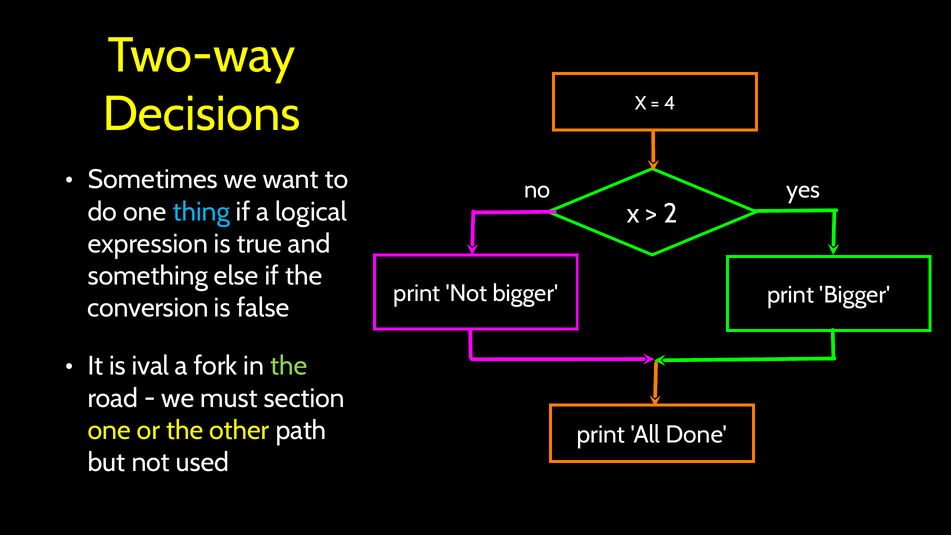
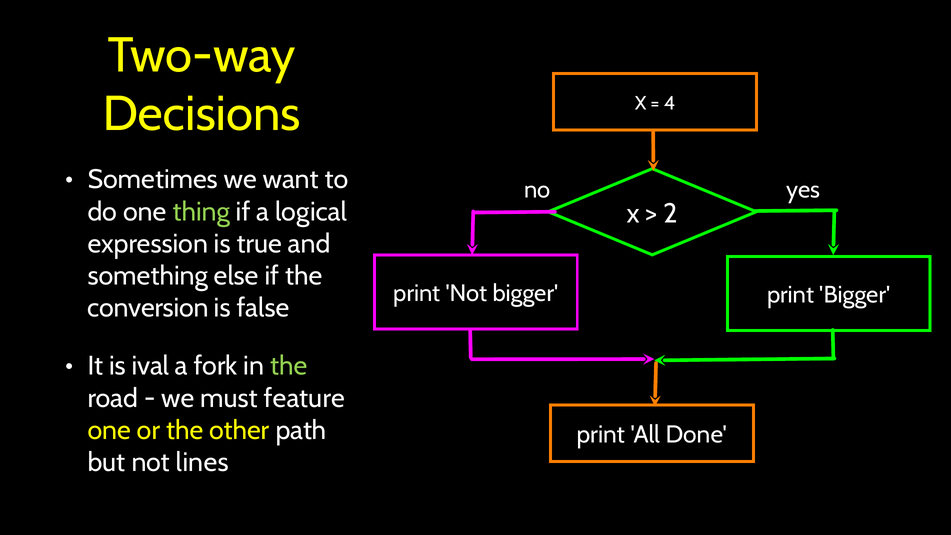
thing colour: light blue -> light green (201, 212)
section: section -> feature (304, 398)
used: used -> lines (202, 462)
